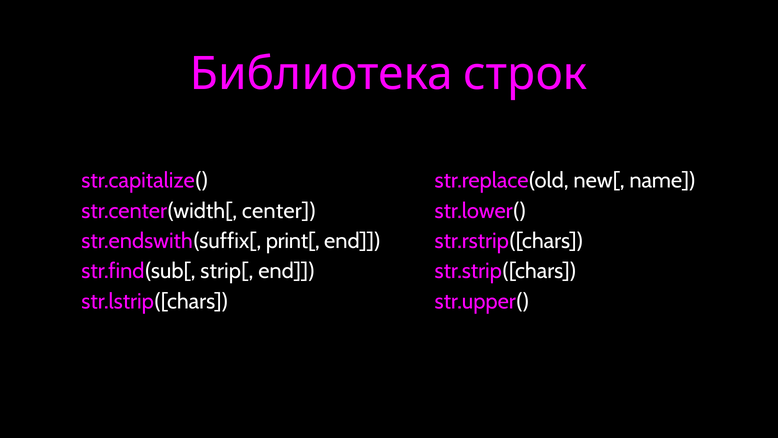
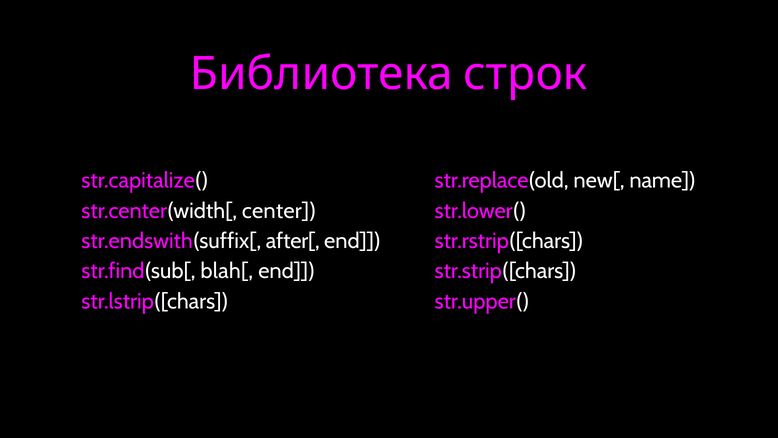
print[: print[ -> after[ (293, 241)
strip[: strip[ -> blah[ (227, 271)
